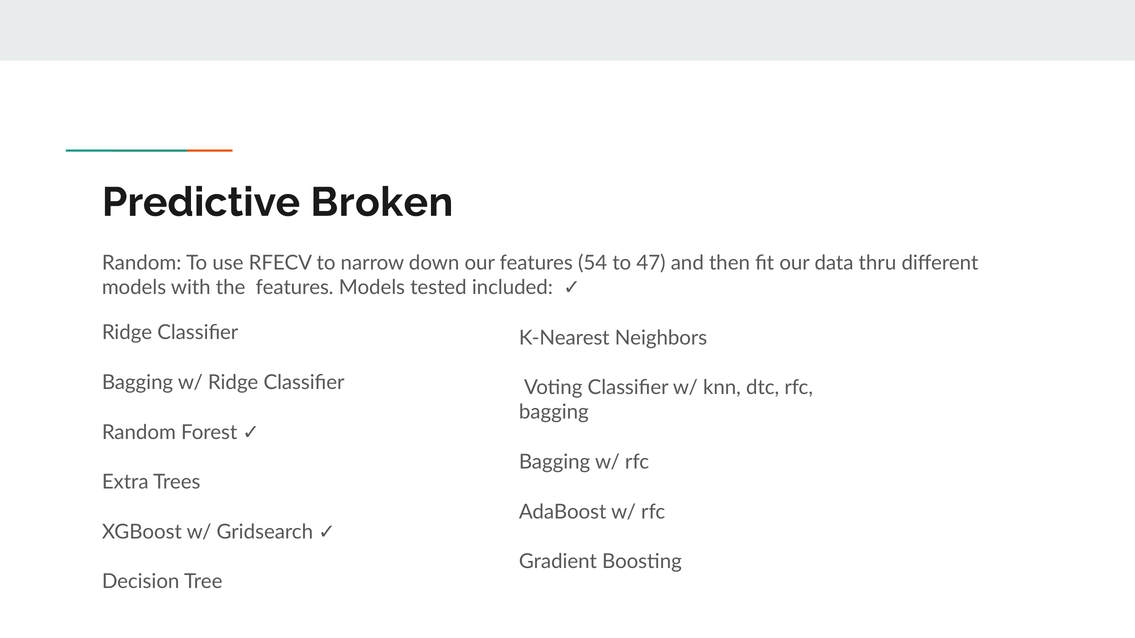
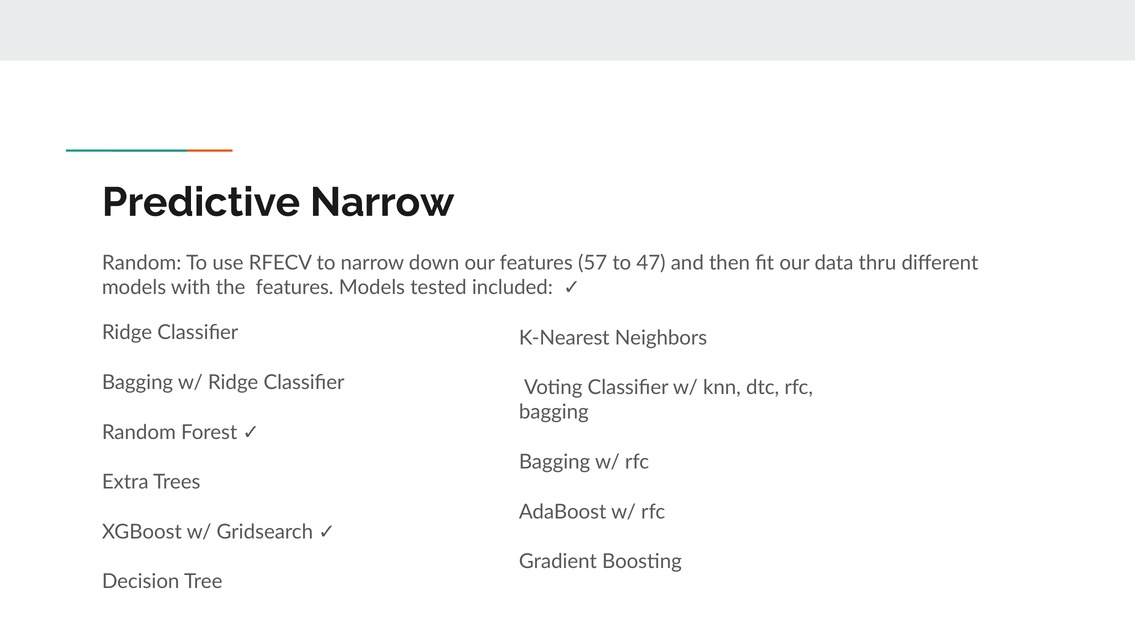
Predictive Broken: Broken -> Narrow (382, 202)
54: 54 -> 57 (593, 263)
